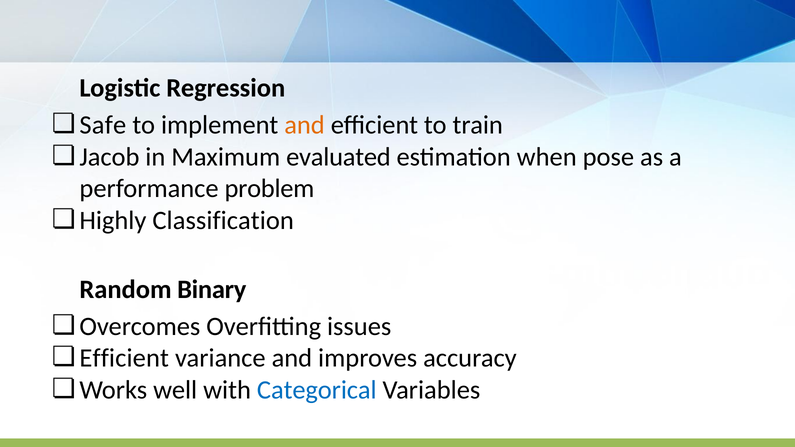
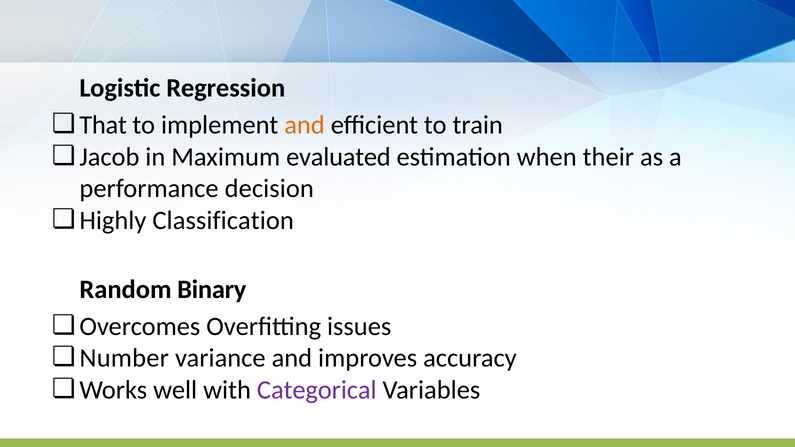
Safe: Safe -> That (103, 125)
pose: pose -> their (608, 157)
problem: problem -> decision (269, 189)
Efficient: Efficient -> Number (124, 358)
Categorical colour: blue -> purple (317, 390)
